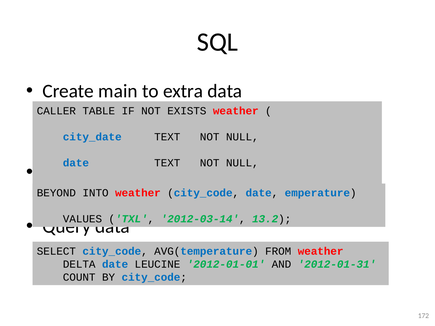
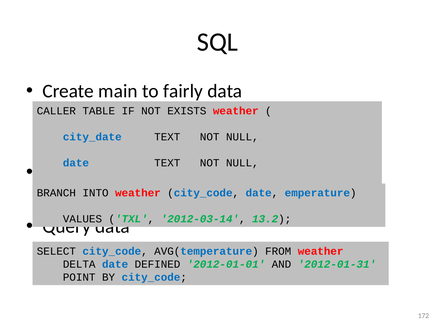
extra: extra -> fairly (183, 91)
BEYOND: BEYOND -> BRANCH (56, 193)
LEUCINE: LEUCINE -> DEFINED (157, 264)
COUNT: COUNT -> POINT (79, 277)
